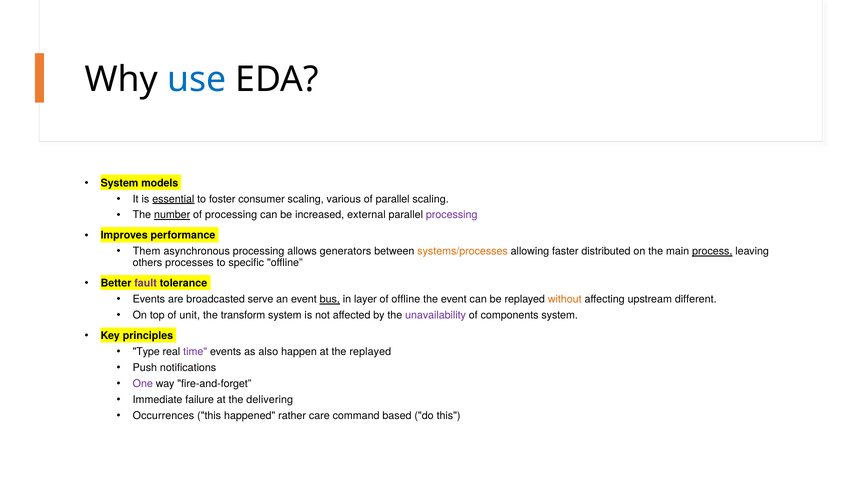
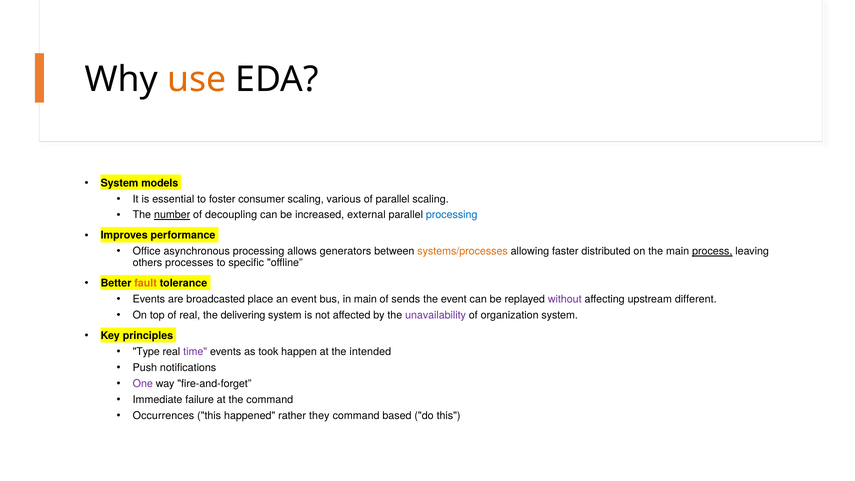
use colour: blue -> orange (197, 80)
essential underline: present -> none (173, 199)
of processing: processing -> decoupling (231, 215)
processing colour: purple -> blue (452, 215)
Them: Them -> Office (147, 251)
fault colour: purple -> orange (146, 283)
serve: serve -> place (260, 299)
bus underline: present -> none (330, 299)
in layer: layer -> main (365, 299)
of offline: offline -> sends (406, 299)
without colour: orange -> purple (565, 299)
of unit: unit -> real (190, 315)
transform: transform -> delivering (243, 315)
components: components -> organization (510, 315)
also: also -> took (268, 352)
the replayed: replayed -> intended (370, 352)
the delivering: delivering -> command (270, 400)
care: care -> they (319, 416)
